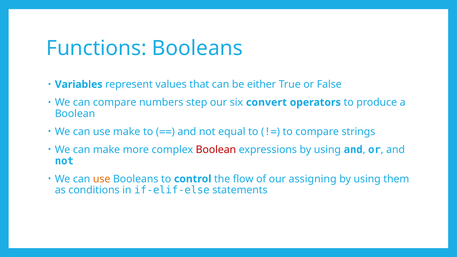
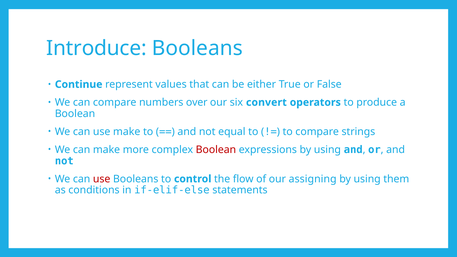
Functions: Functions -> Introduce (97, 48)
Variables: Variables -> Continue (79, 84)
step: step -> over (197, 102)
use colour: orange -> red (102, 179)
